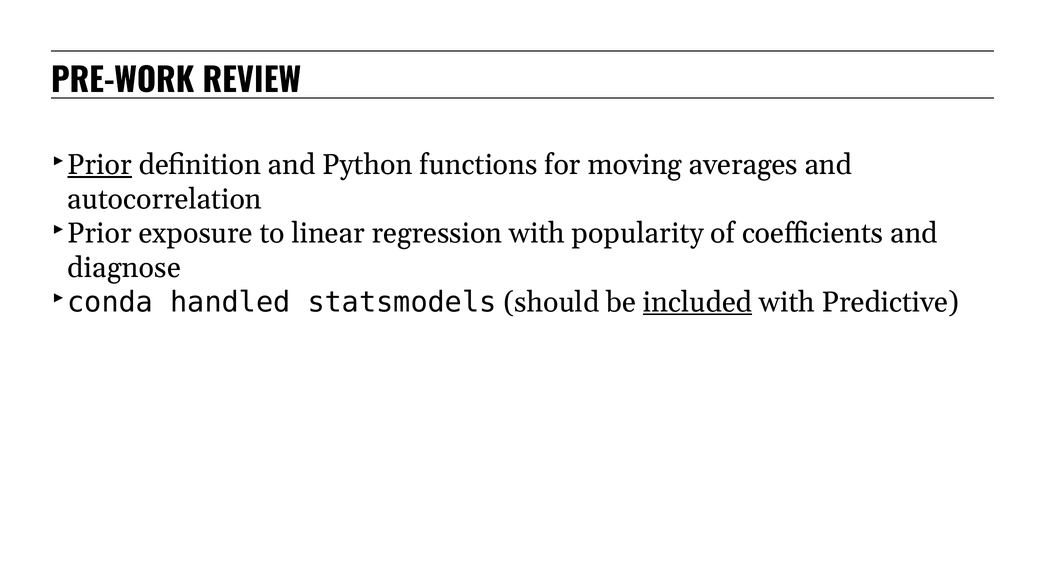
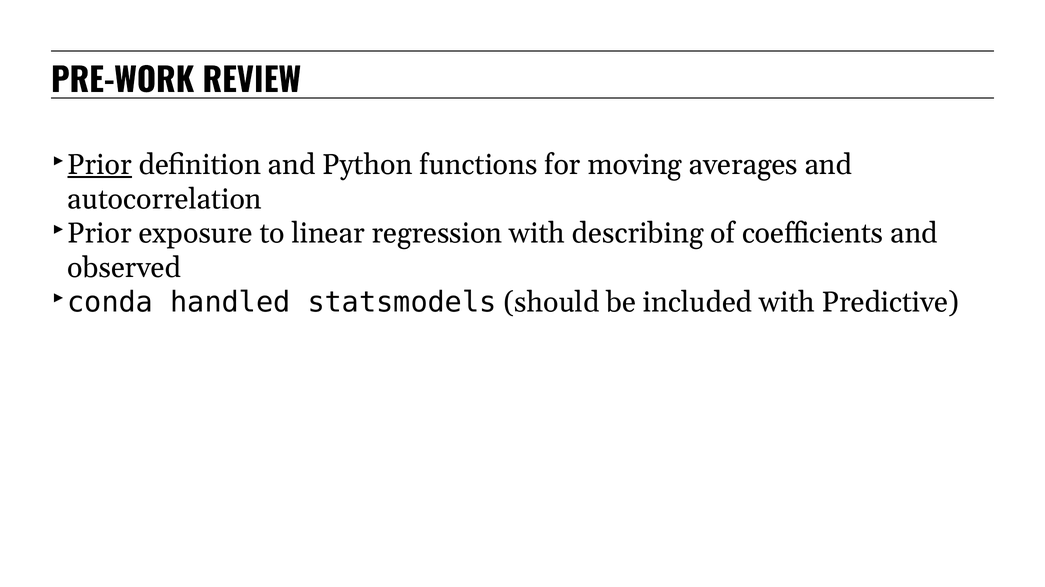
popularity: popularity -> describing (638, 233)
diagnose: diagnose -> observed (124, 268)
included underline: present -> none (698, 302)
